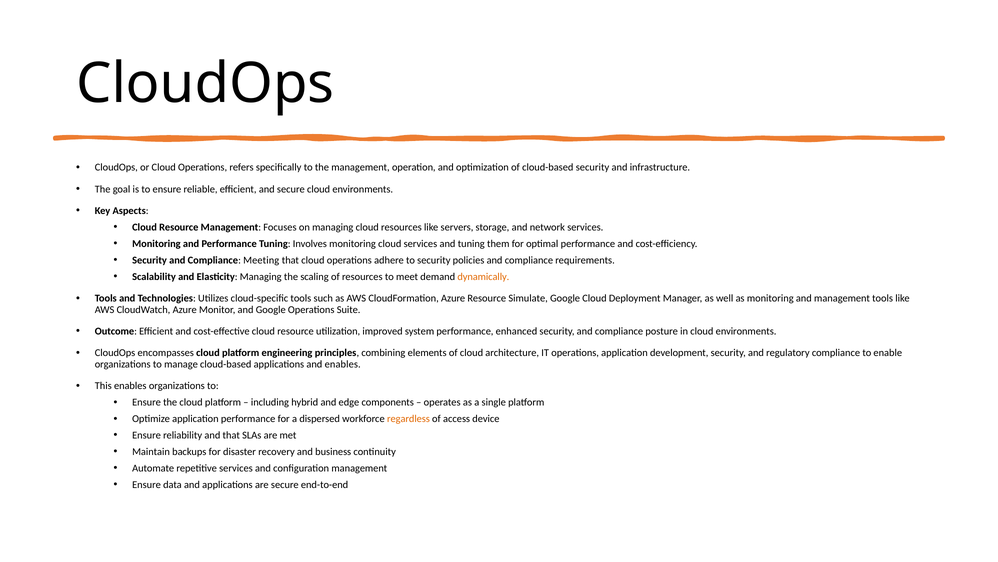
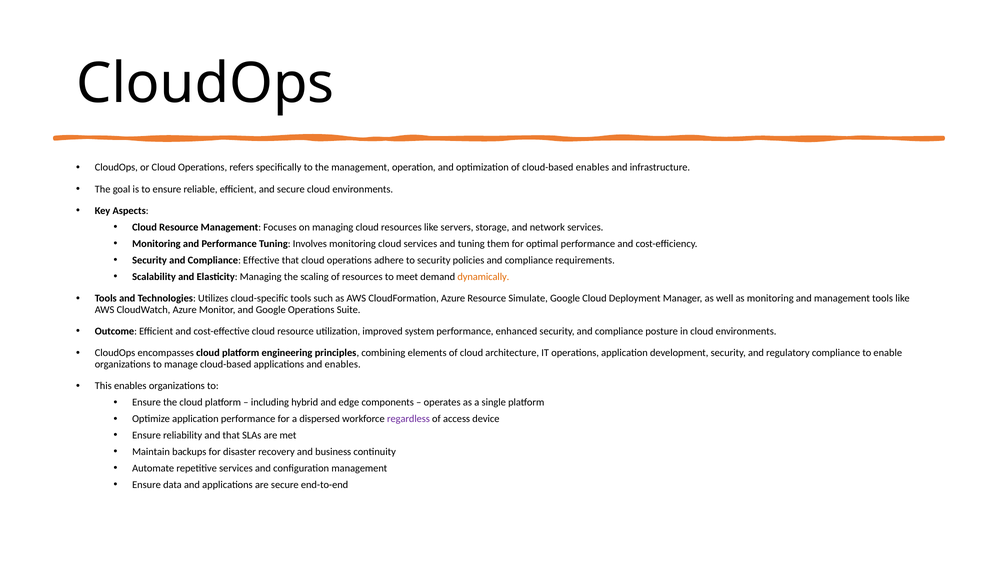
cloud-based security: security -> enables (592, 167)
Meeting: Meeting -> Effective (261, 260)
regardless colour: orange -> purple (408, 418)
